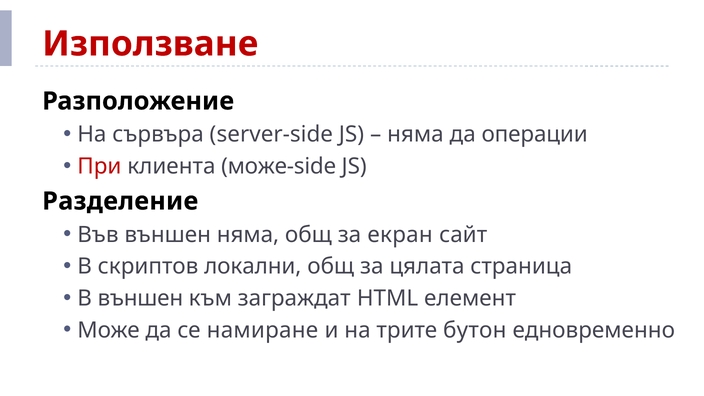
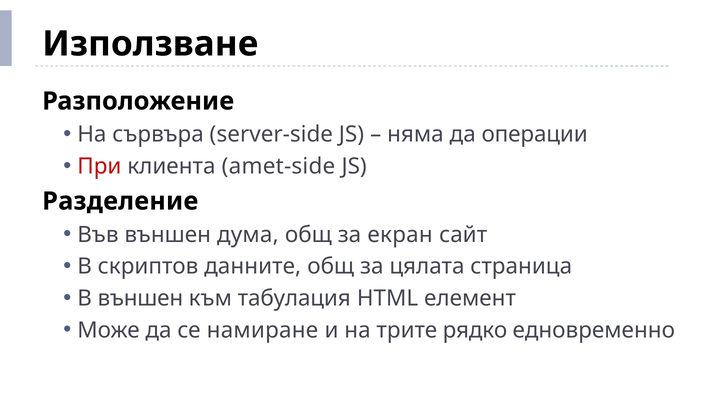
Използване colour: red -> black (150, 44)
може-side: може-side -> amet-side (278, 166)
външен няма: няма -> дума (248, 235)
локални: локални -> данните (253, 266)
заграждат: заграждат -> табулация (294, 298)
бутон: бутон -> рядко (475, 330)
